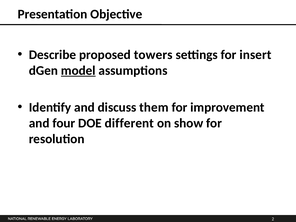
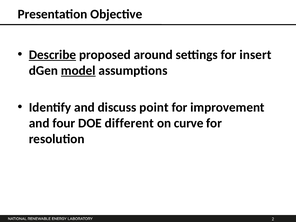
Describe underline: none -> present (52, 55)
towers: towers -> around (153, 55)
them: them -> point (154, 107)
show: show -> curve (189, 123)
